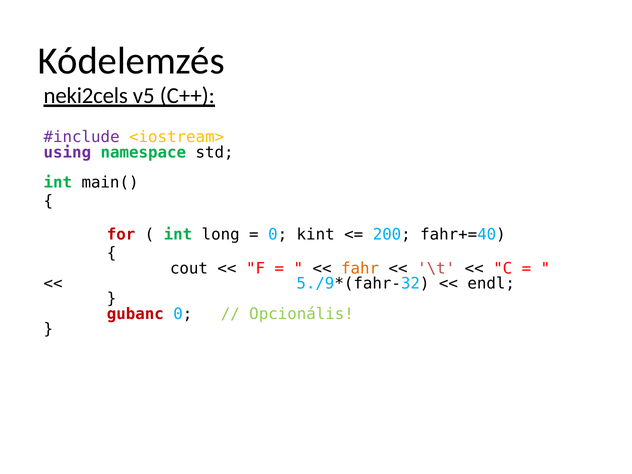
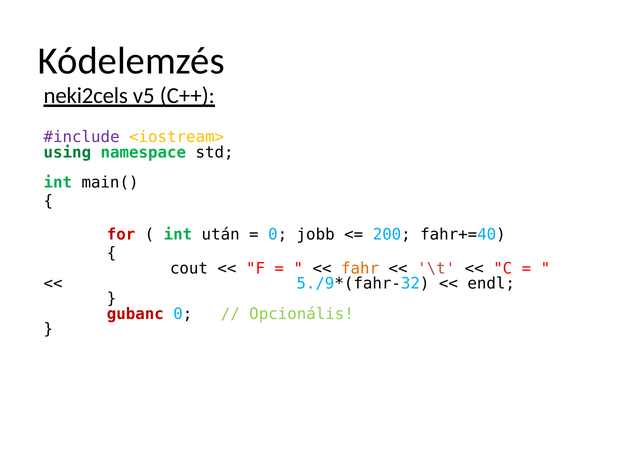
using colour: purple -> green (67, 152)
long: long -> után (221, 235)
kint: kint -> jobb (316, 235)
